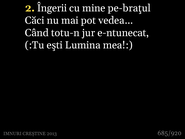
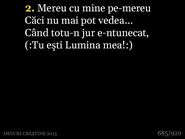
Îngerii: Îngerii -> Mereu (52, 8)
pe-braţul: pe-braţul -> pe-mereu (129, 8)
